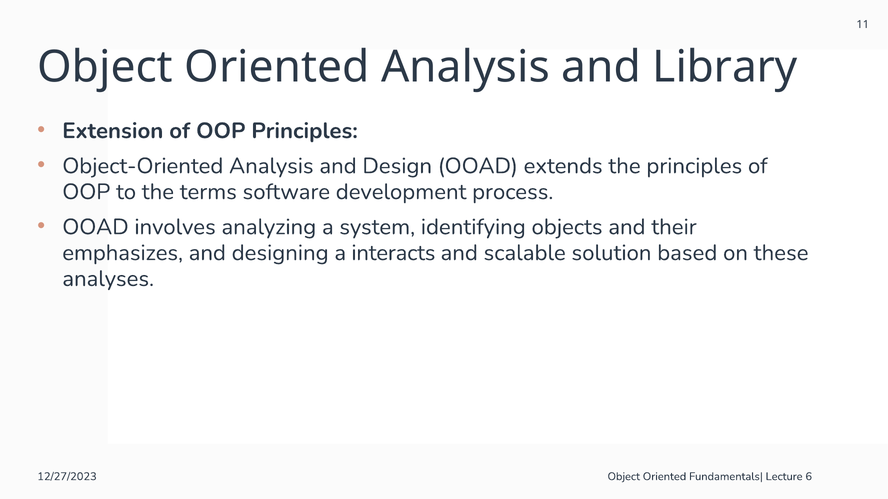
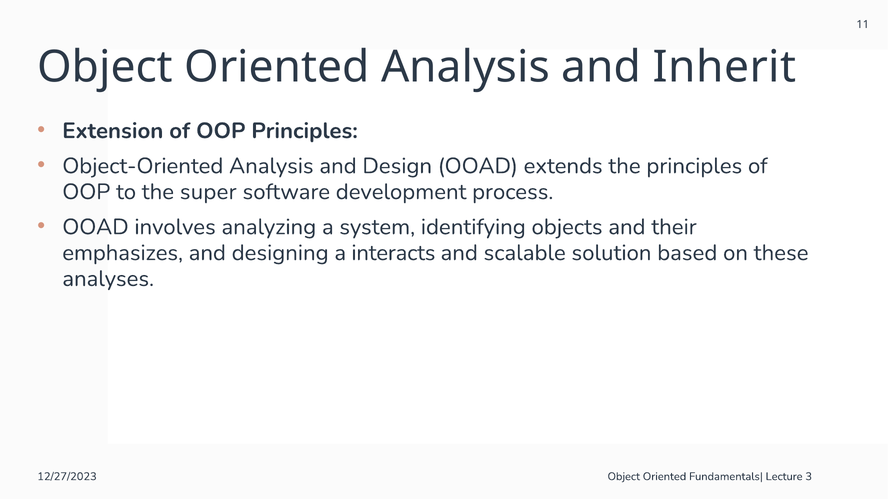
Library: Library -> Inherit (725, 67)
terms: terms -> super (208, 192)
6: 6 -> 3 (809, 477)
